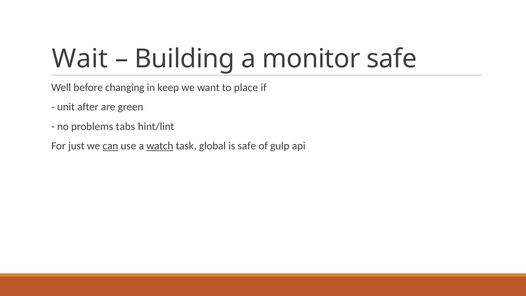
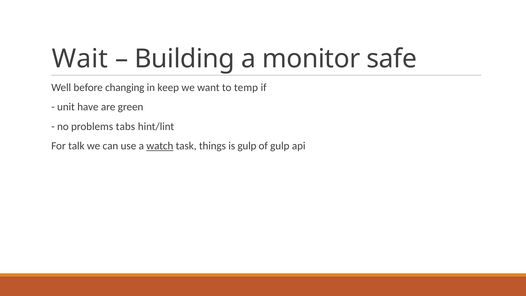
place: place -> temp (246, 87)
after: after -> have (88, 107)
just: just -> talk (76, 146)
can underline: present -> none (110, 146)
global: global -> things (212, 146)
is safe: safe -> gulp (247, 146)
